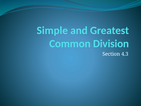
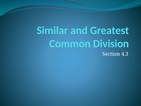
Simple: Simple -> Similar (52, 30)
